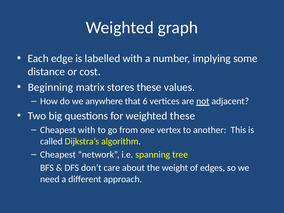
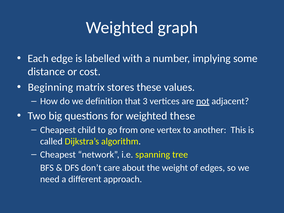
anywhere: anywhere -> definition (104, 101)
6: 6 -> 3 (145, 101)
Cheapest with: with -> child (87, 130)
